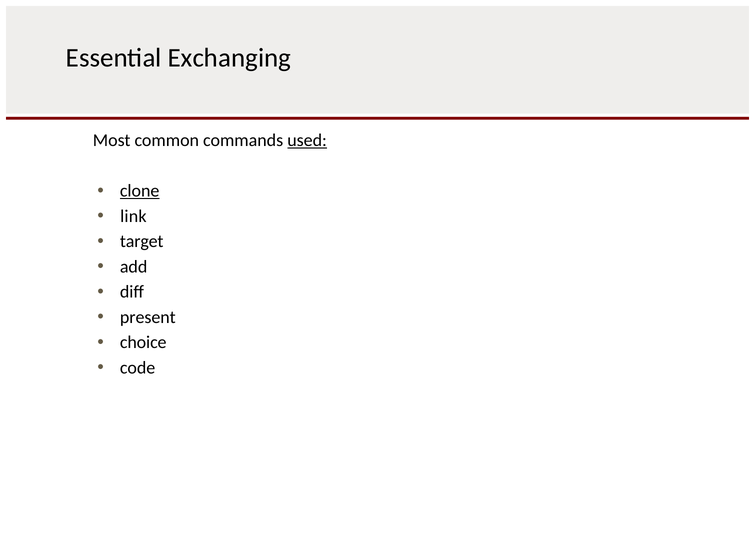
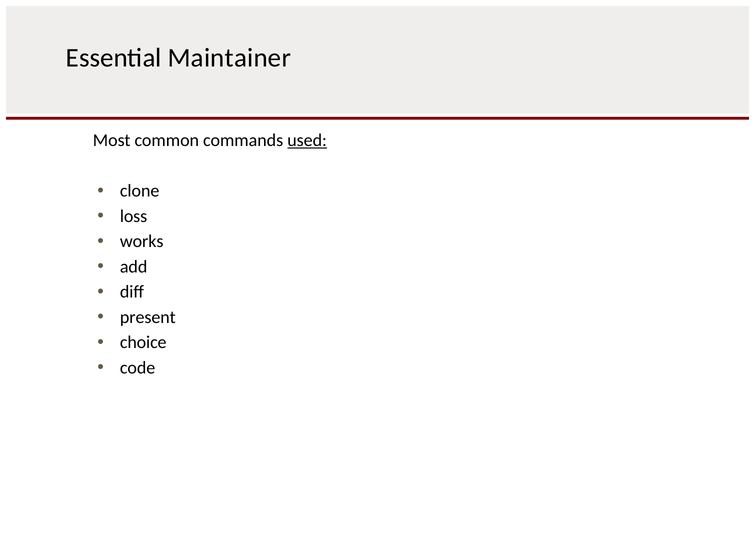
Exchanging: Exchanging -> Maintainer (229, 58)
clone underline: present -> none (140, 191)
link: link -> loss (134, 216)
target: target -> works (142, 242)
